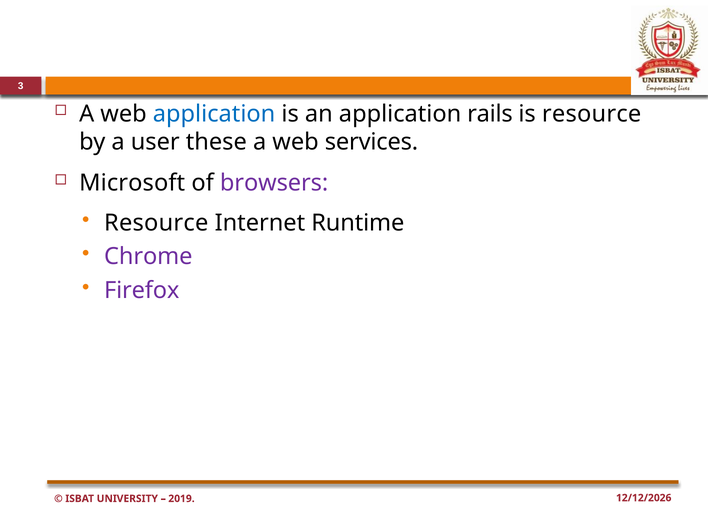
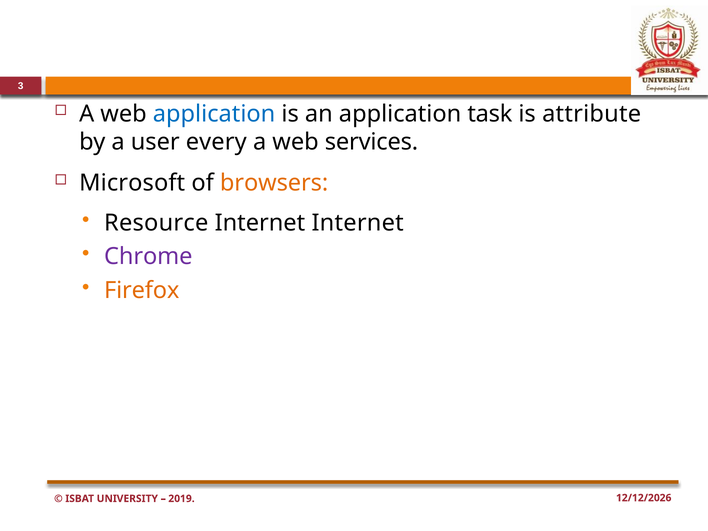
rails: rails -> task (490, 114)
is resource: resource -> attribute (592, 114)
these: these -> every (216, 142)
browsers colour: purple -> orange (274, 183)
Internet Runtime: Runtime -> Internet (358, 223)
Firefox colour: purple -> orange (142, 290)
